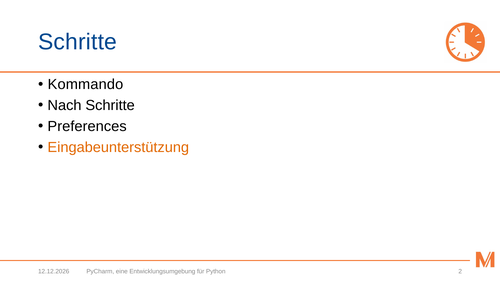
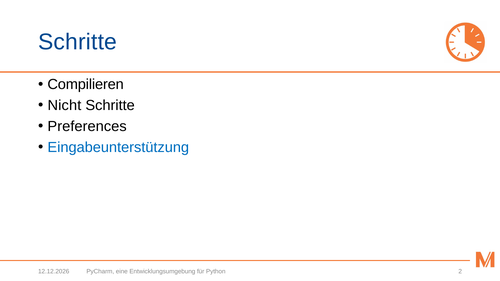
Kommando: Kommando -> Compilieren (86, 85)
Nach: Nach -> Nicht (64, 106)
Eingabeunterstützung colour: orange -> blue (118, 147)
